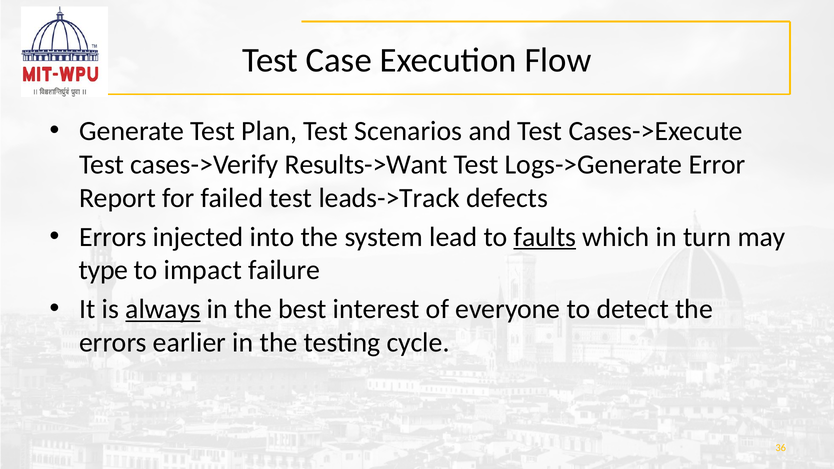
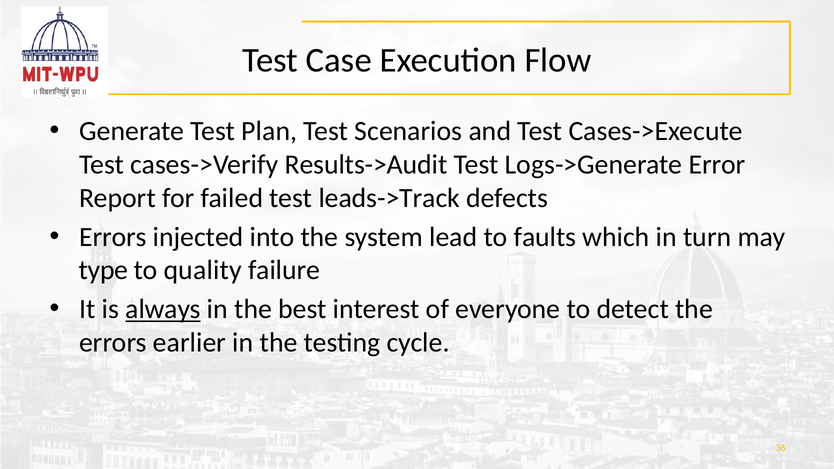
Results->Want: Results->Want -> Results->Audit (366, 165)
faults underline: present -> none (545, 237)
impact: impact -> quality (203, 270)
